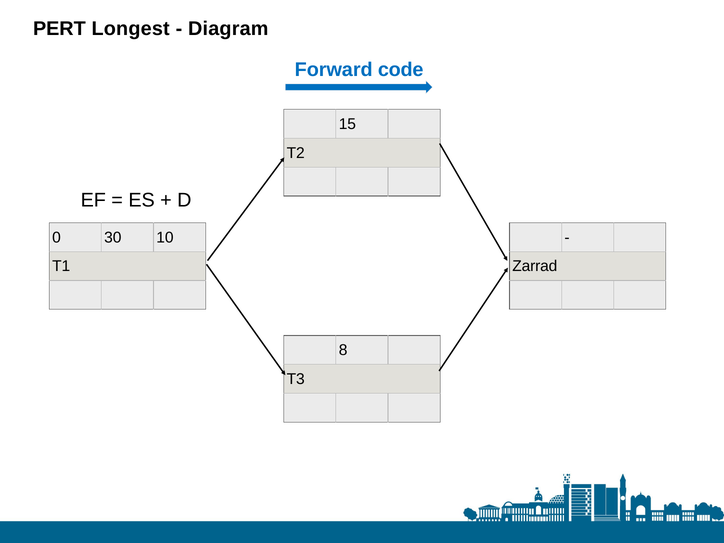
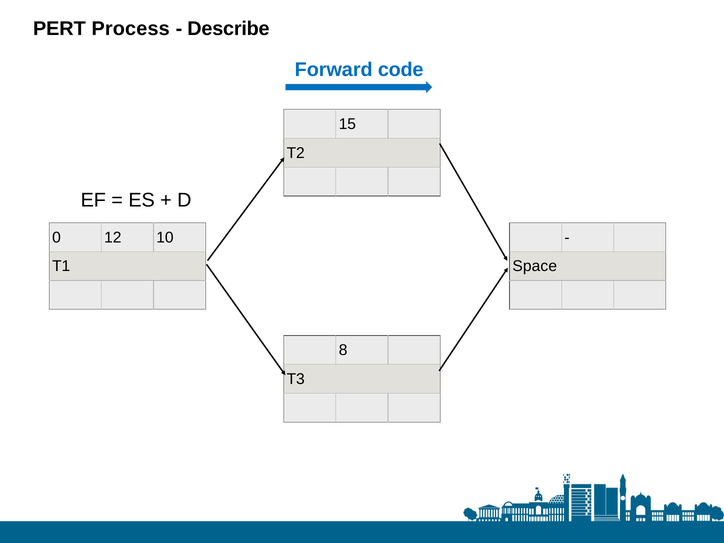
Longest: Longest -> Process (131, 29)
Diagram: Diagram -> Describe (228, 29)
30: 30 -> 12 (113, 237)
Zarrad: Zarrad -> Space (535, 266)
